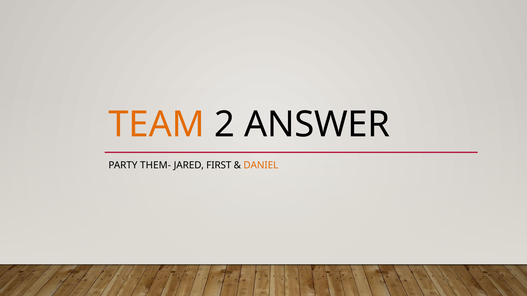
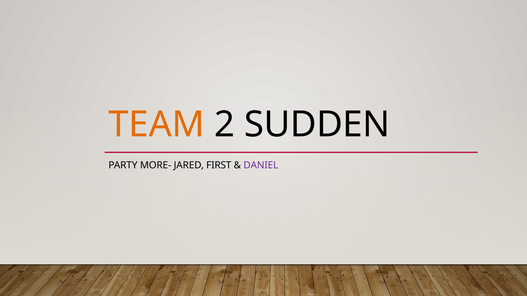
ANSWER: ANSWER -> SUDDEN (317, 125)
THEM-: THEM- -> MORE- (156, 166)
DANIEL colour: orange -> purple (261, 166)
